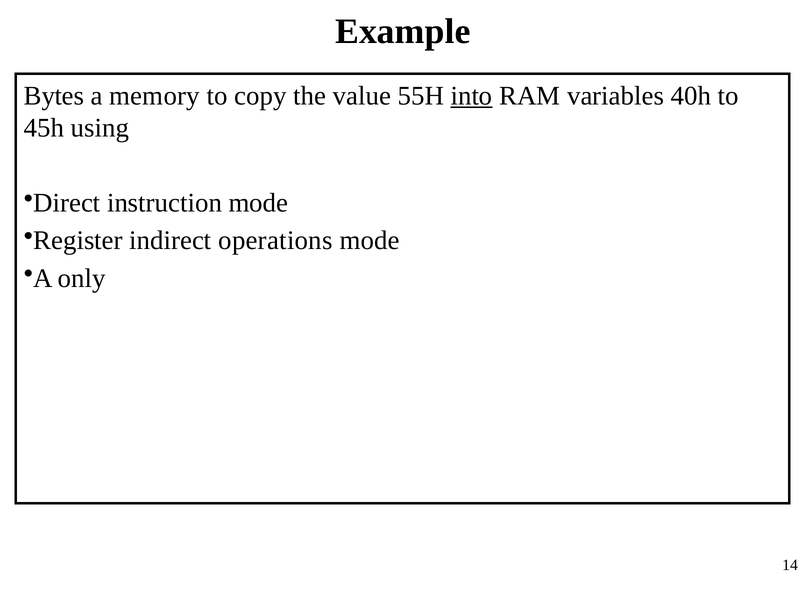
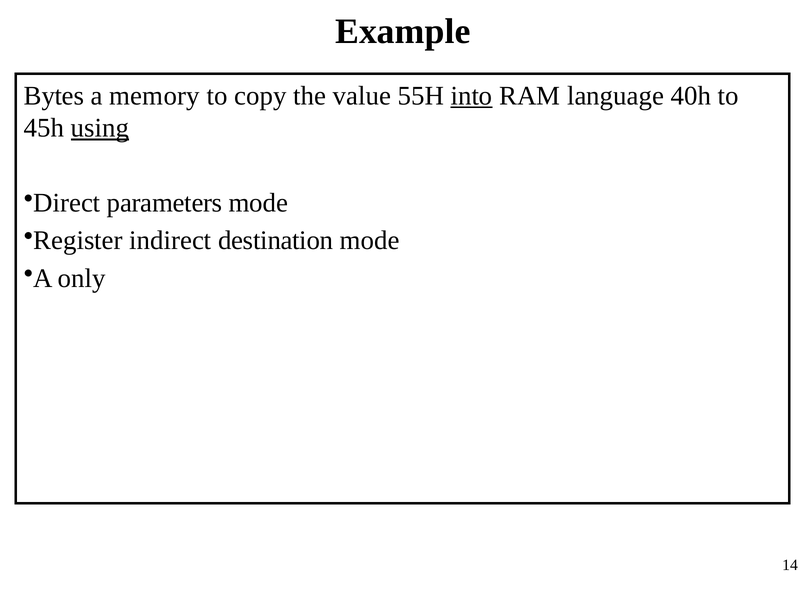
variables: variables -> language (616, 96)
using underline: none -> present (100, 128)
instruction: instruction -> parameters (165, 203)
operations: operations -> destination (276, 241)
